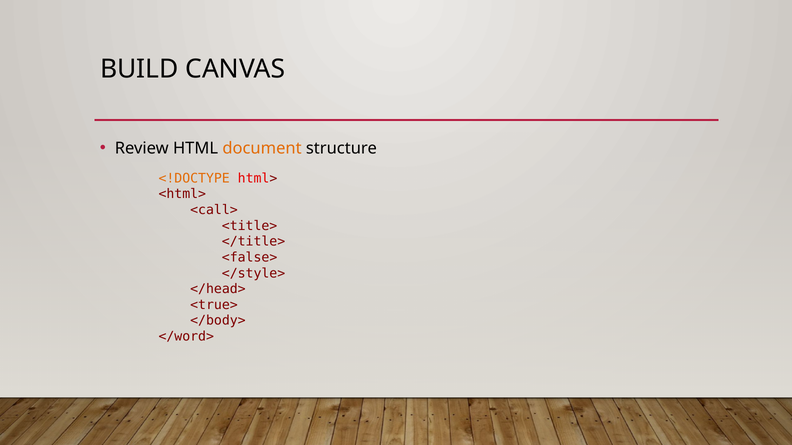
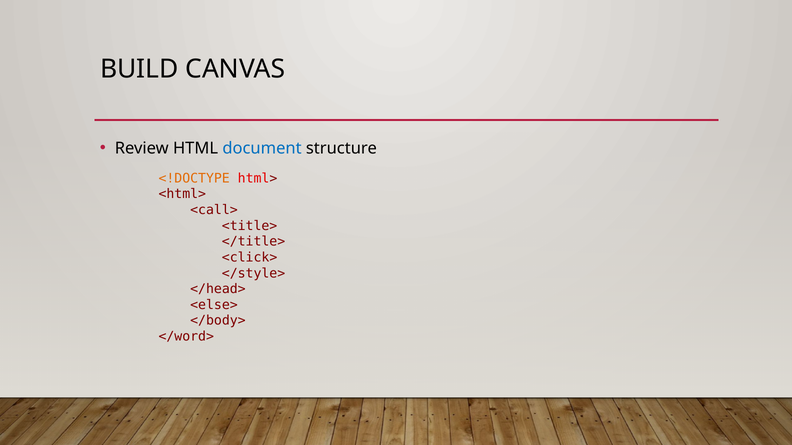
document colour: orange -> blue (262, 149)
<false>: <false> -> <click> (250, 258)
<true>: <true> -> <else> (214, 305)
